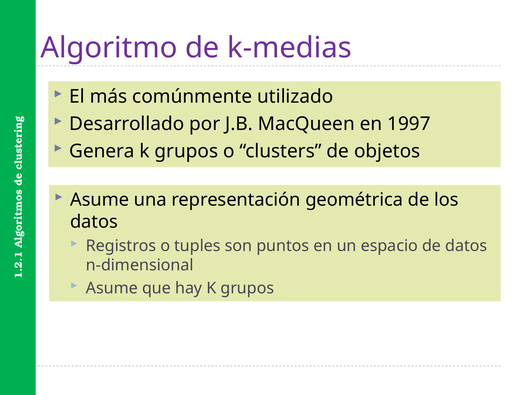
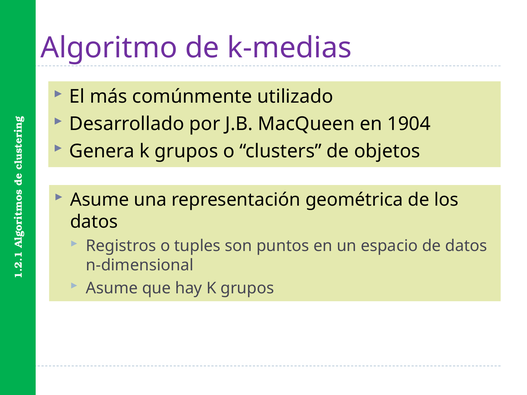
1997: 1997 -> 1904 (409, 124)
